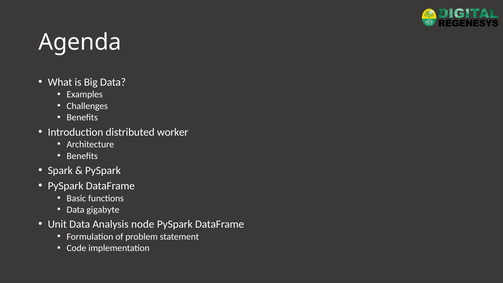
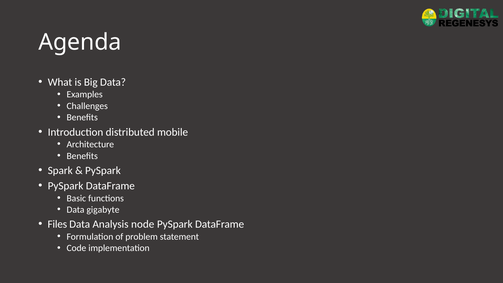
worker: worker -> mobile (173, 132)
Unit: Unit -> Files (57, 224)
